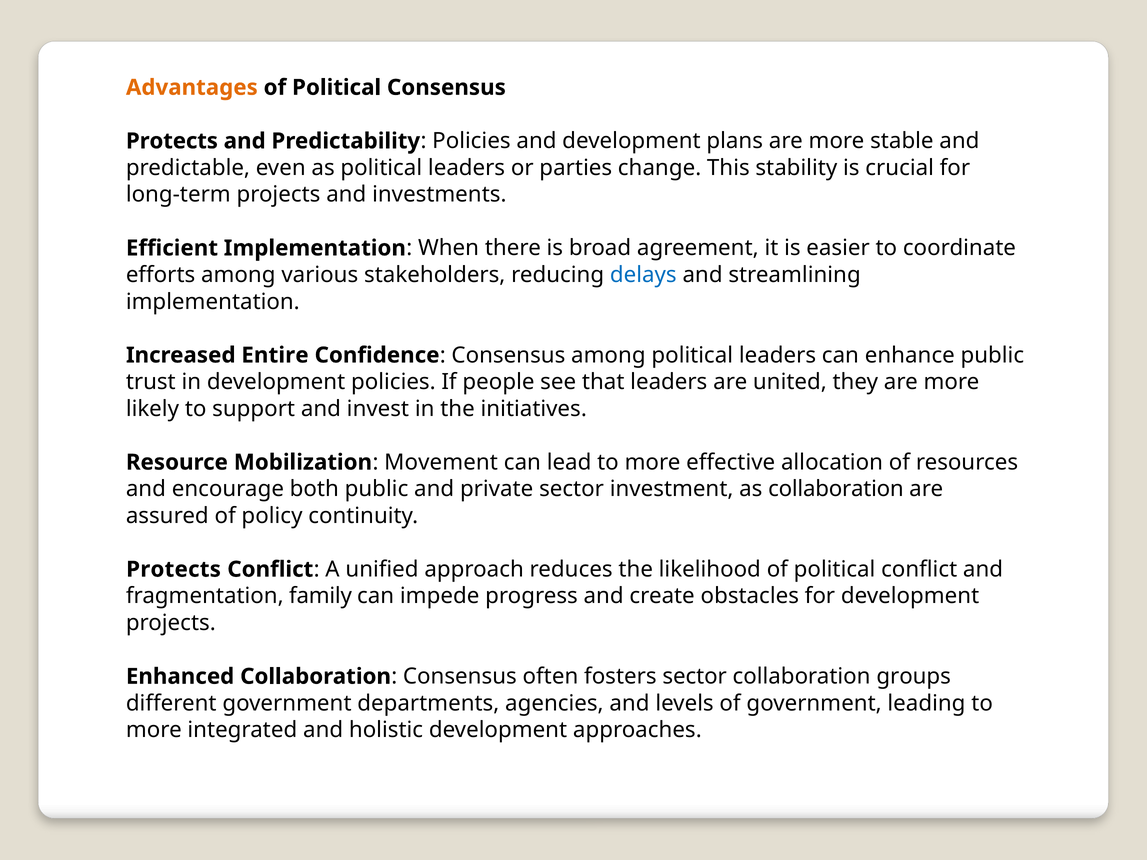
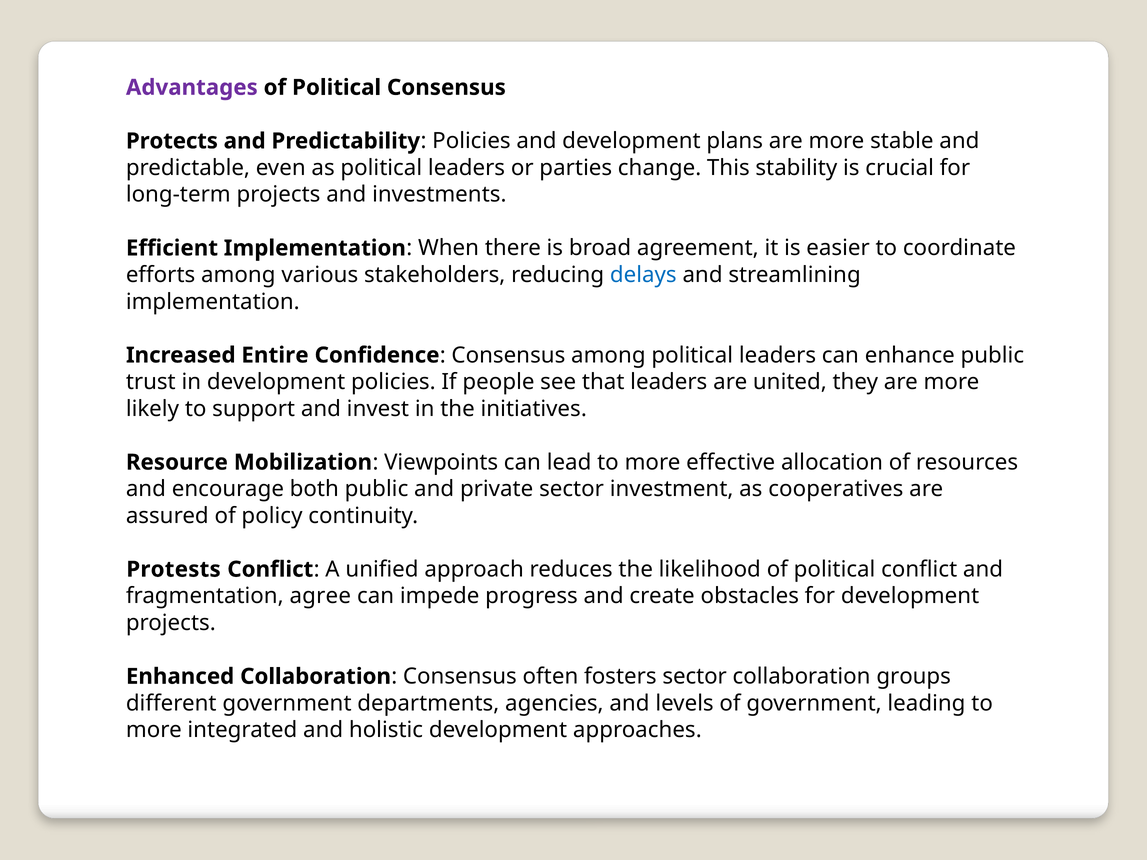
Advantages colour: orange -> purple (192, 88)
Movement: Movement -> Viewpoints (441, 462)
as collaboration: collaboration -> cooperatives (836, 489)
Protects: Protects -> Protests (174, 570)
family: family -> agree (320, 596)
